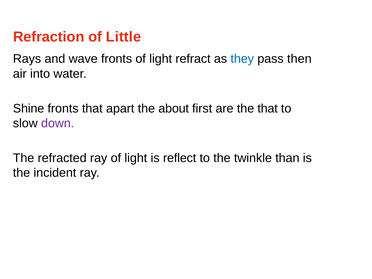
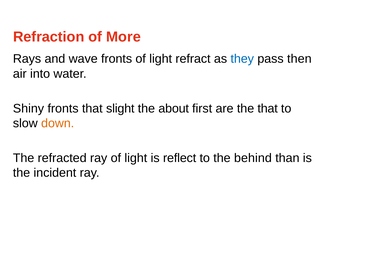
Little: Little -> More (124, 37)
Shine: Shine -> Shiny (28, 108)
apart: apart -> slight (120, 108)
down colour: purple -> orange (58, 123)
twinkle: twinkle -> behind (253, 158)
